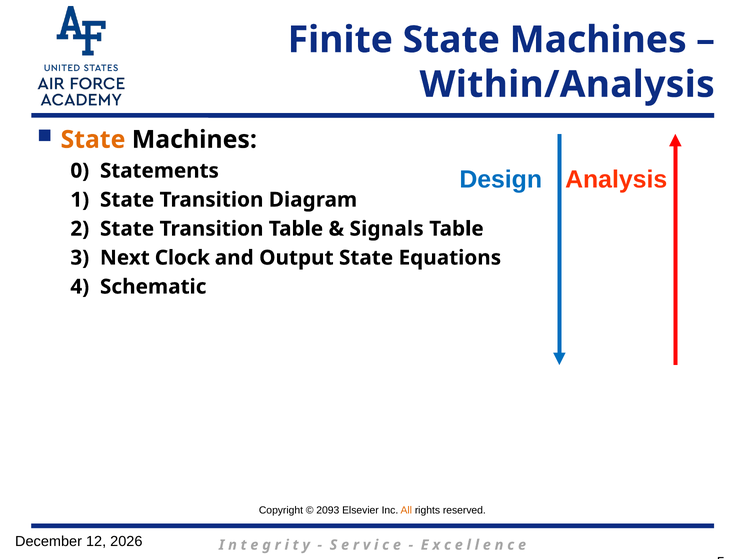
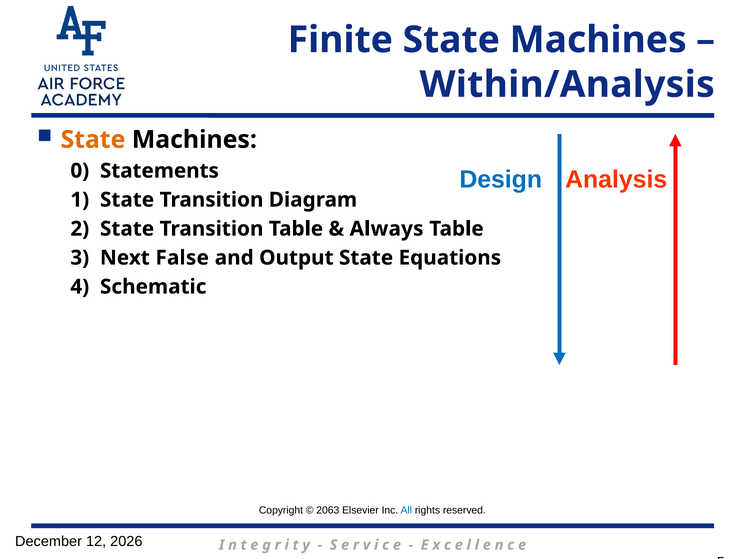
Signals: Signals -> Always (387, 229)
Clock: Clock -> False (182, 258)
2093: 2093 -> 2063 (328, 510)
All colour: orange -> blue (406, 510)
